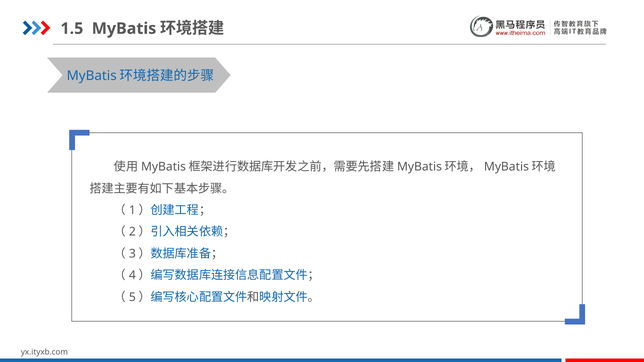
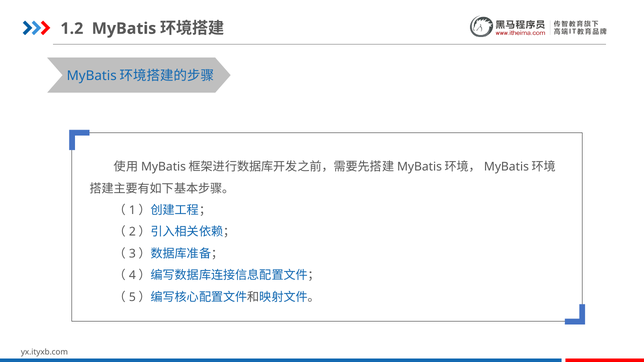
1.5: 1.5 -> 1.2 (72, 29)
